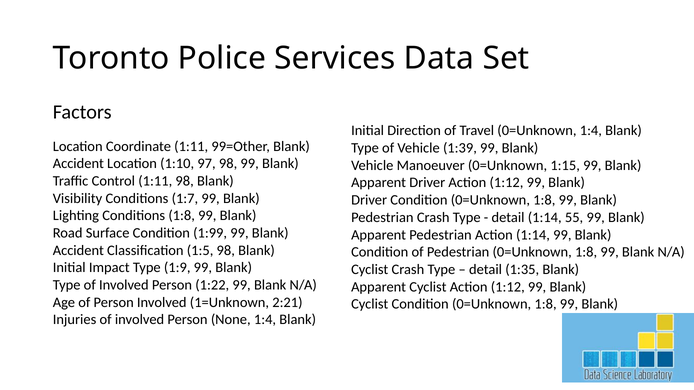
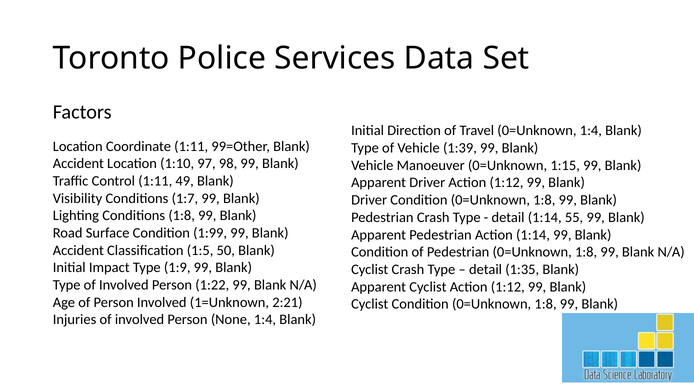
1:11 98: 98 -> 49 (185, 181)
1:5 98: 98 -> 50 (226, 251)
